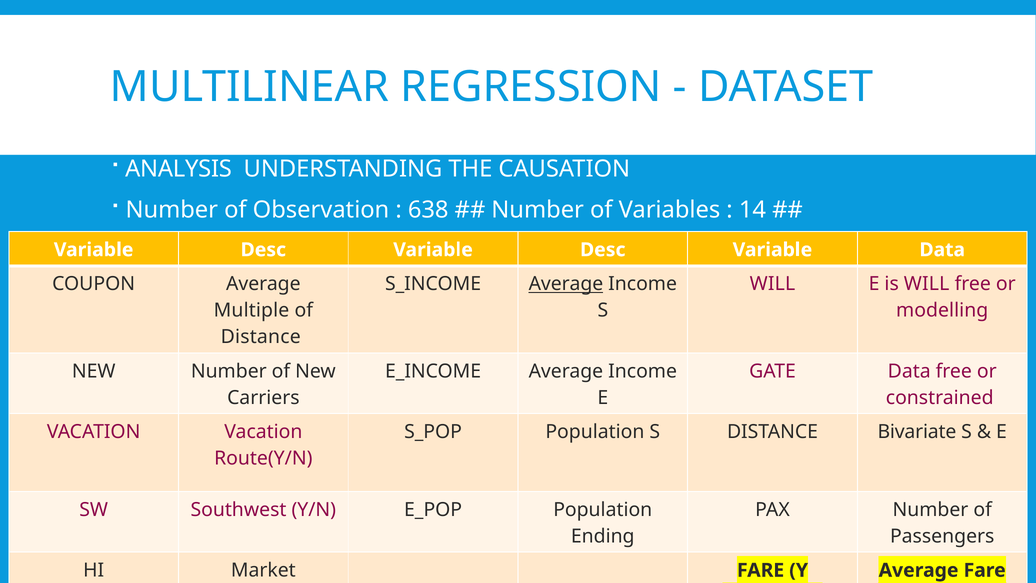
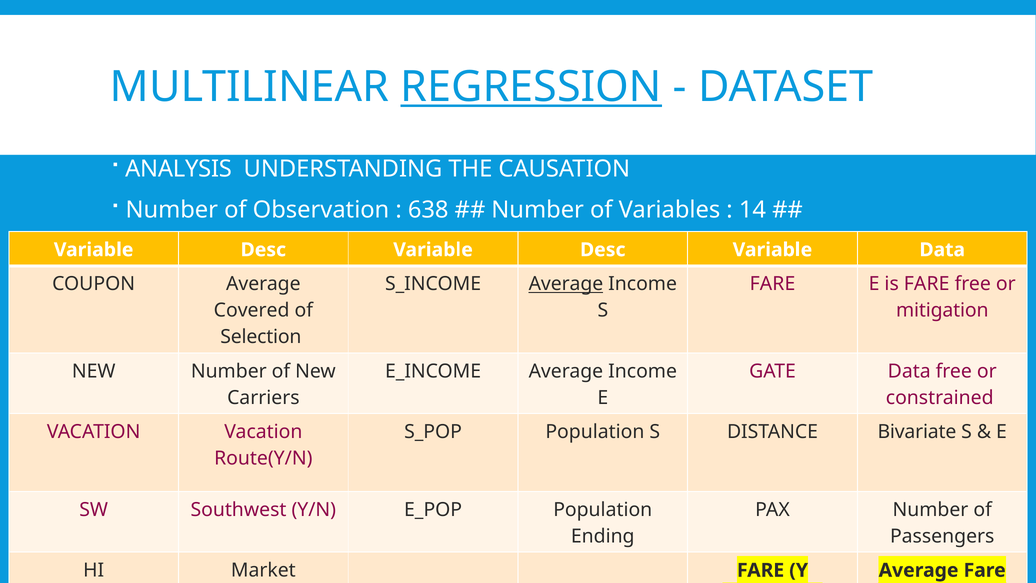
REGRESSION underline: none -> present (531, 87)
WILL: WILL -> FARE (773, 284)
is WILL: WILL -> FARE (927, 284)
Multiple: Multiple -> Covered (252, 310)
modelling: modelling -> mitigation (942, 310)
Distance: Distance -> Selection (261, 337)
